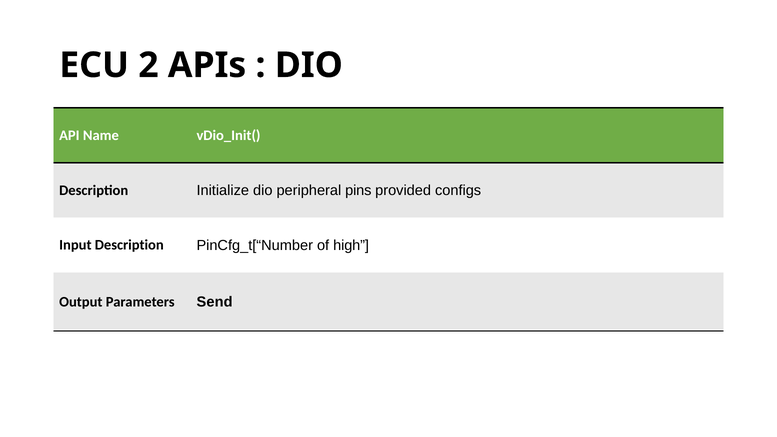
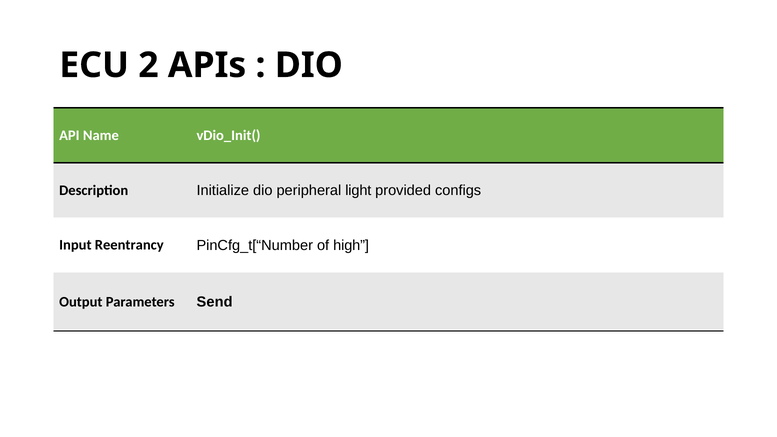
pins: pins -> light (358, 190)
Input Description: Description -> Reentrancy (129, 245)
